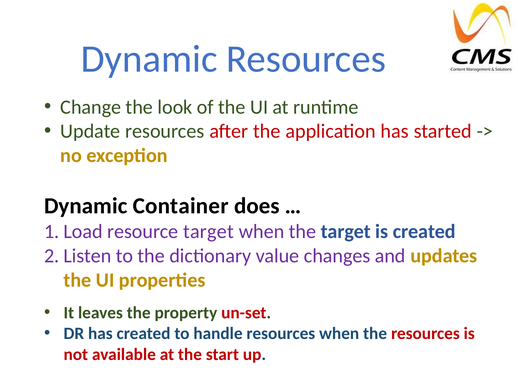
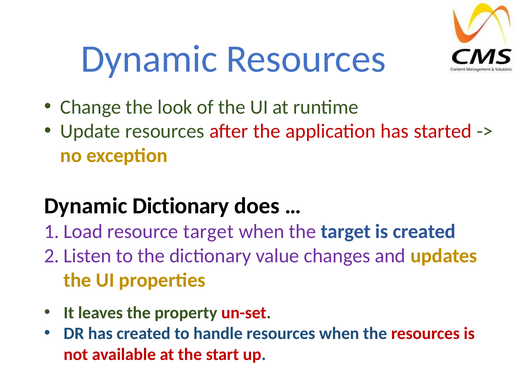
Dynamic Container: Container -> Dictionary (181, 206)
